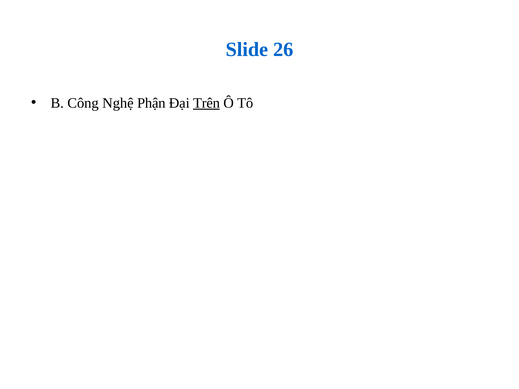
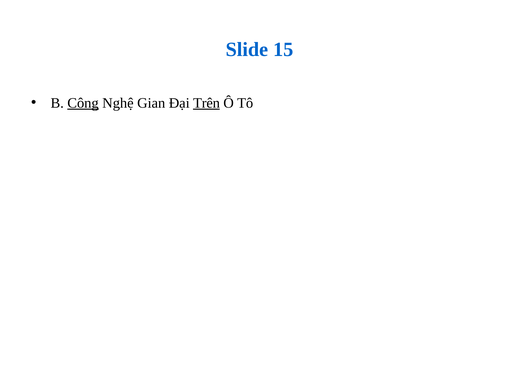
26: 26 -> 15 (283, 49)
Công underline: none -> present (83, 103)
Phận: Phận -> Gian (151, 103)
